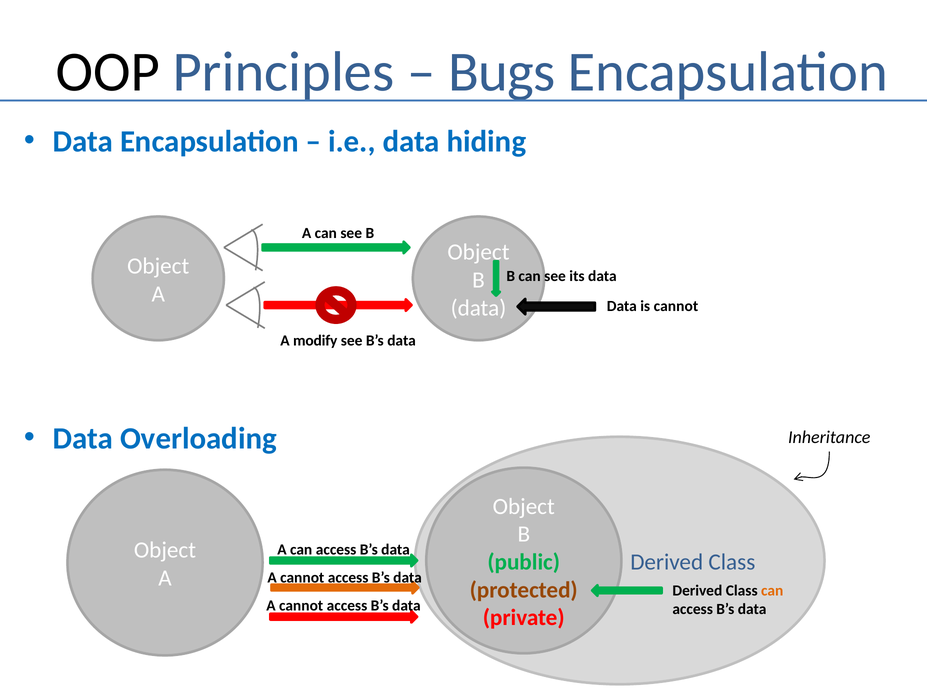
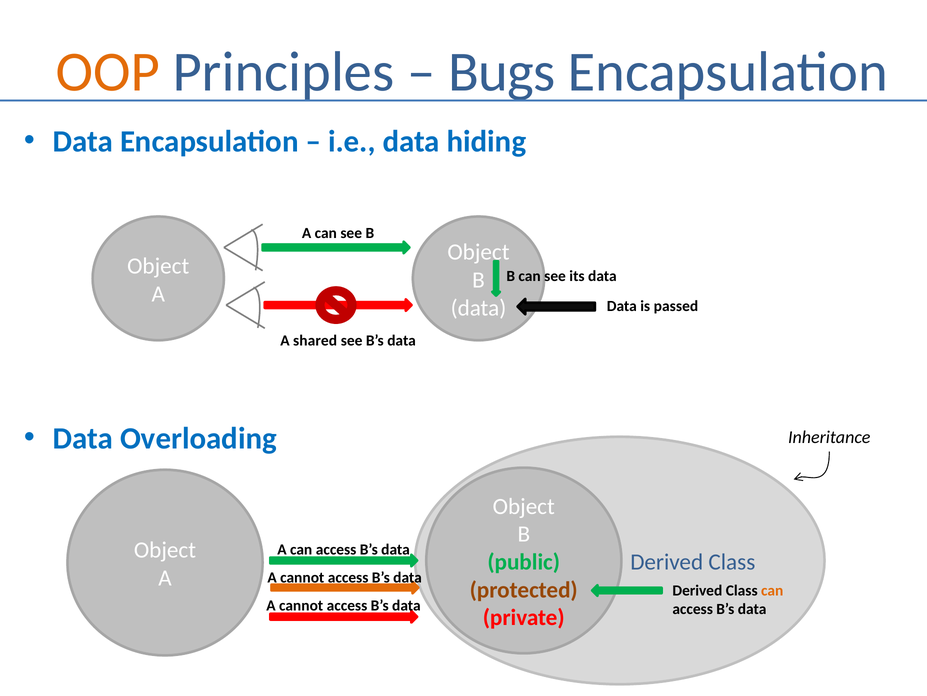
OOP colour: black -> orange (108, 72)
is cannot: cannot -> passed (676, 306)
modify: modify -> shared (315, 340)
